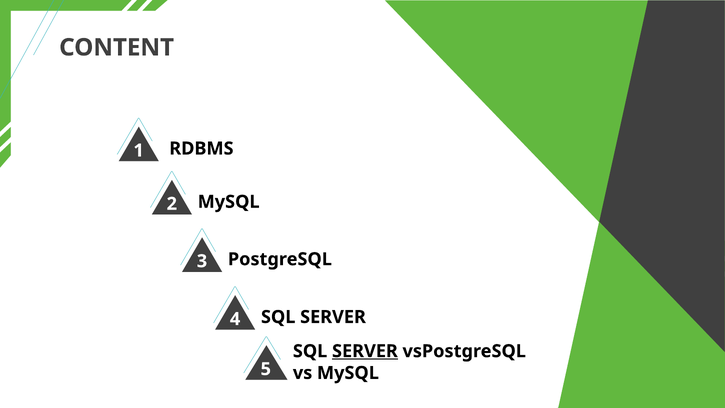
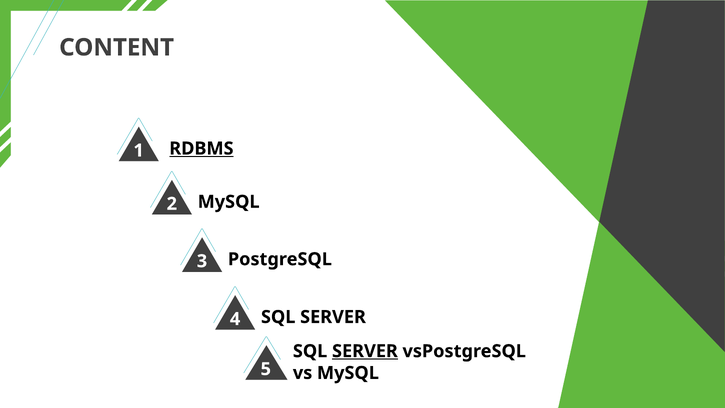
RDBMS underline: none -> present (201, 148)
